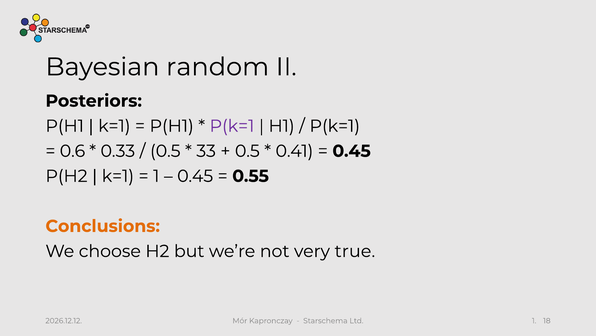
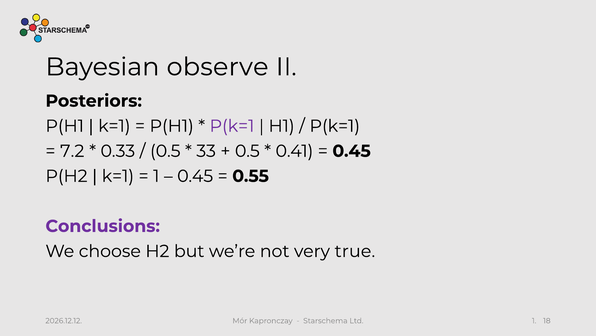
random: random -> observe (218, 67)
0.6: 0.6 -> 7.2 (72, 151)
Conclusions colour: orange -> purple (103, 226)
